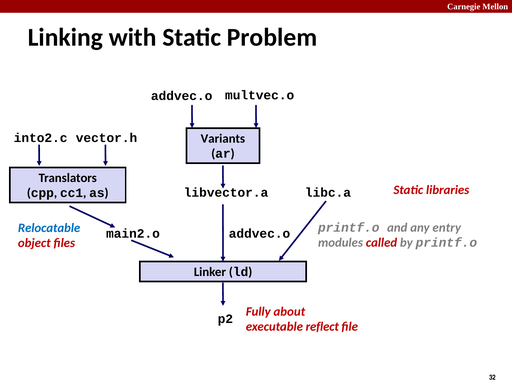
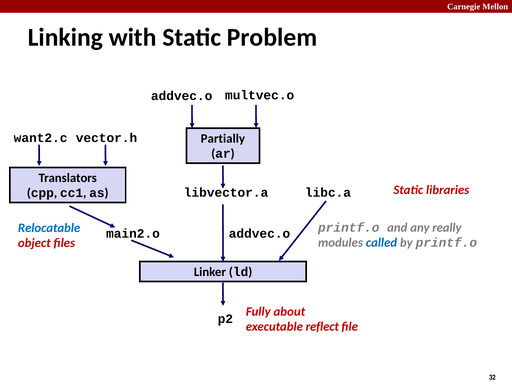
into2.c: into2.c -> want2.c (41, 138)
Variants: Variants -> Partially (223, 138)
entry: entry -> really (447, 228)
called colour: red -> blue (381, 242)
